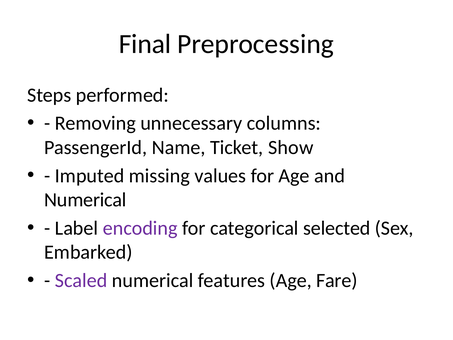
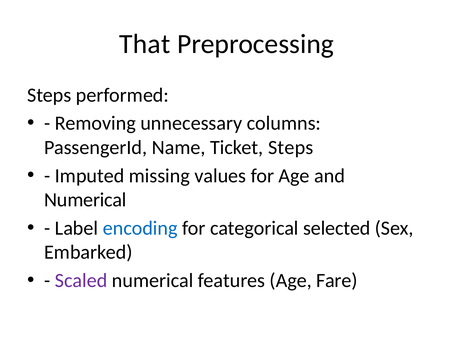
Final: Final -> That (145, 44)
Ticket Show: Show -> Steps (291, 147)
encoding colour: purple -> blue (140, 228)
